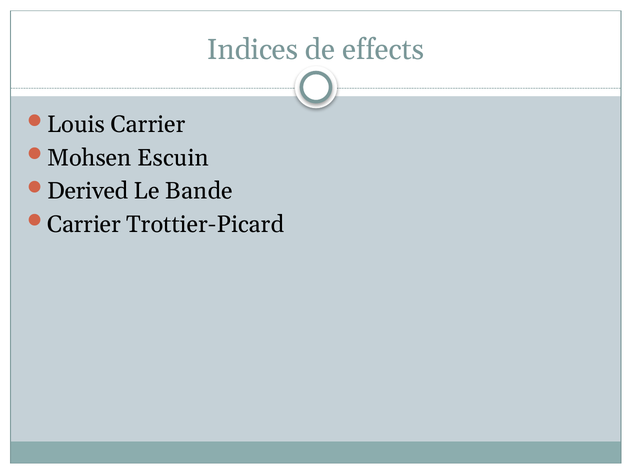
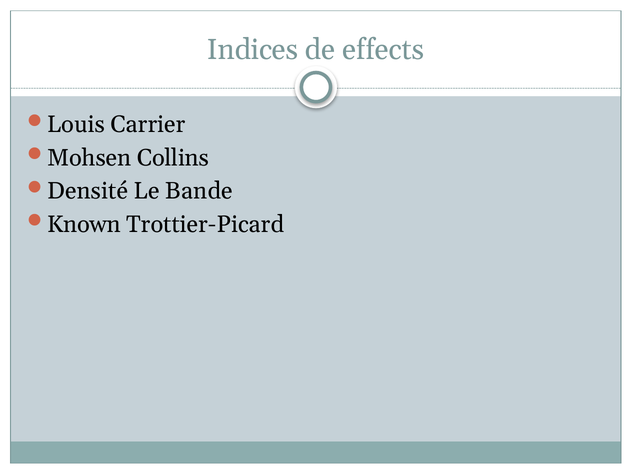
Escuin: Escuin -> Collins (173, 158)
Derived: Derived -> Densité (88, 191)
Carrier: Carrier -> Known (84, 224)
